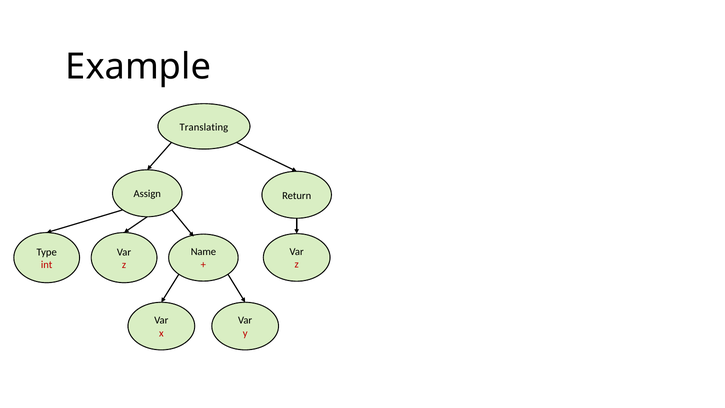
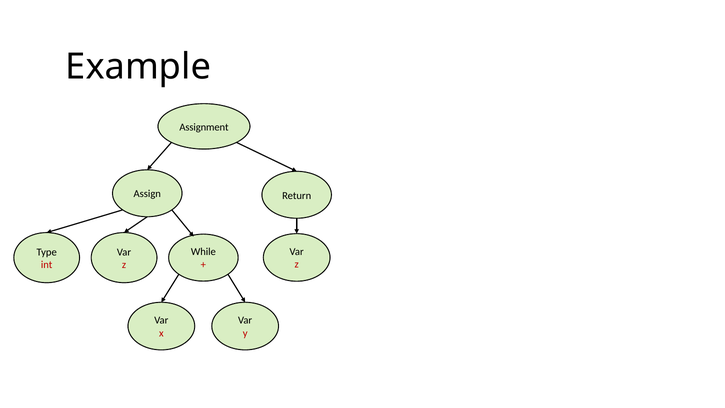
Translating: Translating -> Assignment (204, 127)
Name: Name -> While (203, 252)
